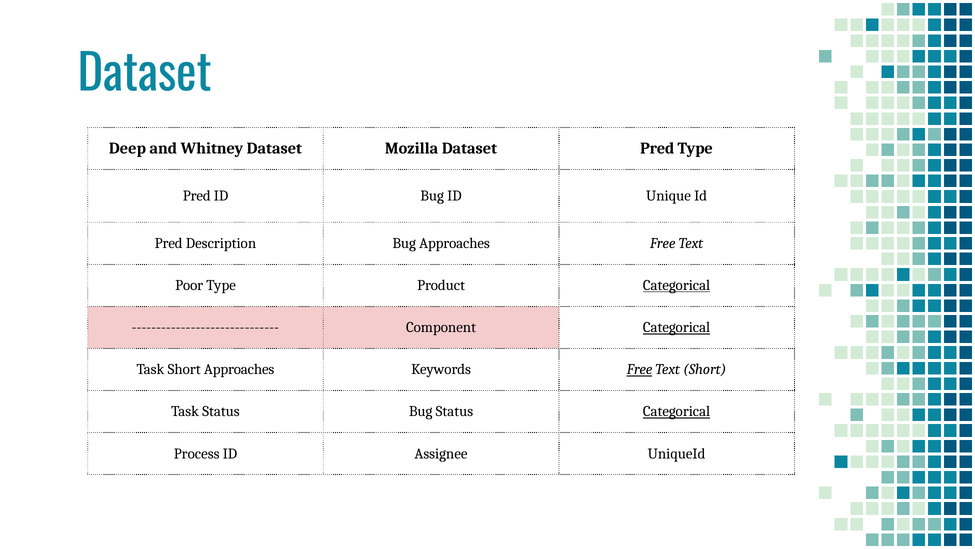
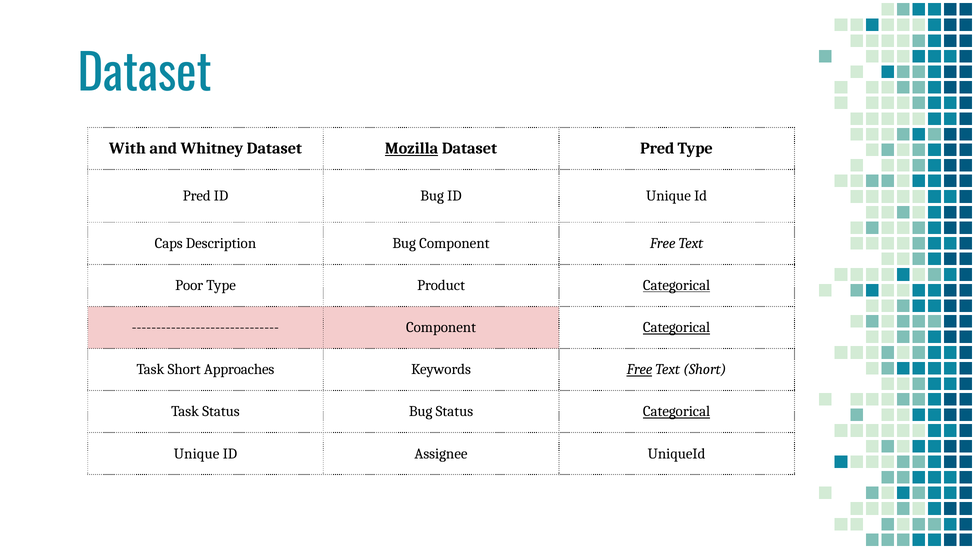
Deep: Deep -> With (127, 148)
Mozilla underline: none -> present (412, 148)
Pred: Pred -> Caps (169, 243)
Bug Approaches: Approaches -> Component (454, 243)
Process: Process -> Unique (197, 453)
